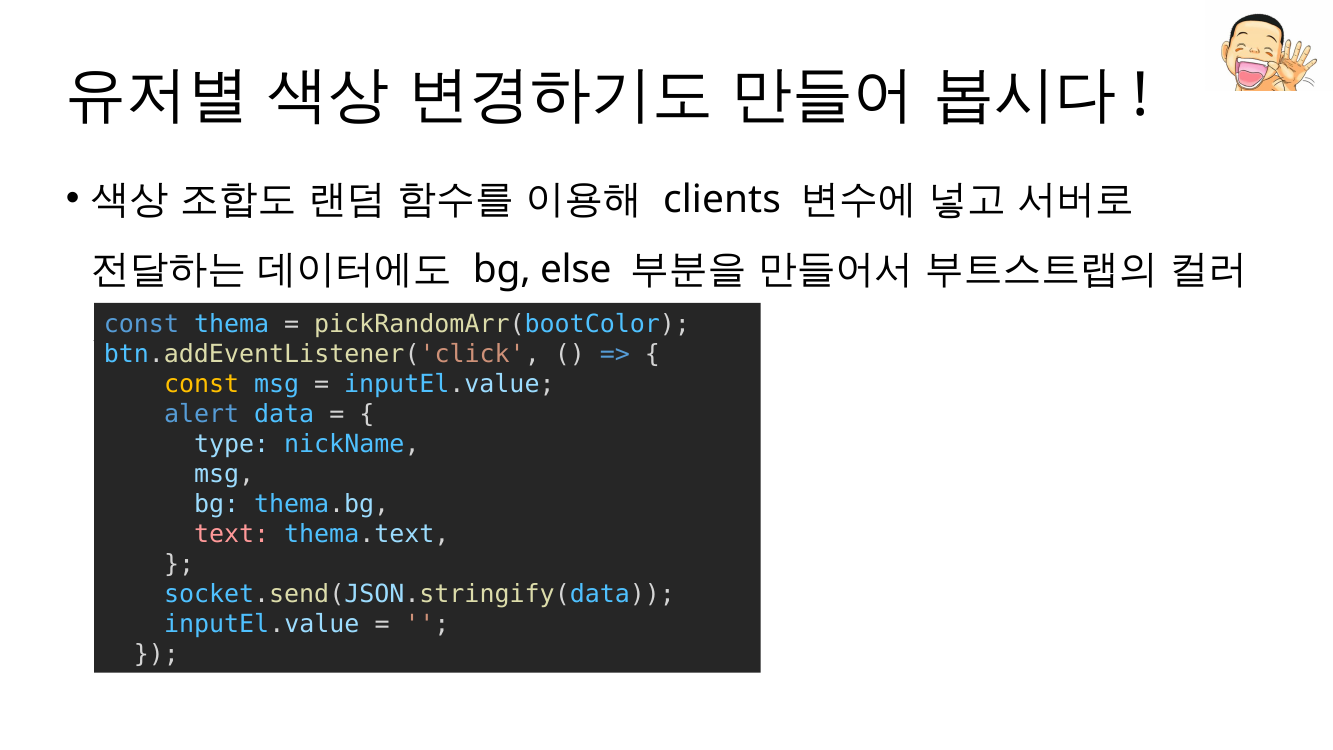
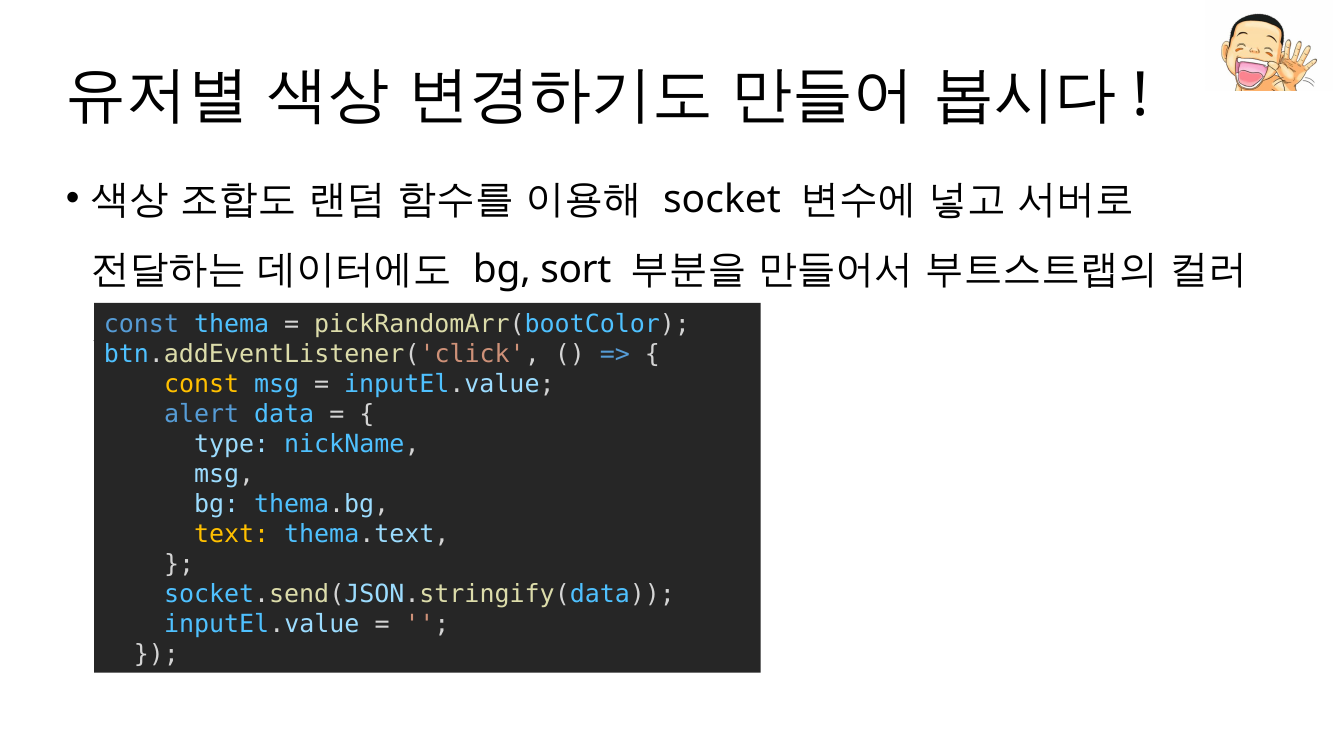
clients: clients -> socket (722, 200)
else: else -> sort (576, 270)
text colour: pink -> yellow (232, 534)
